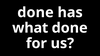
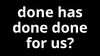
what: what -> done (30, 28)
